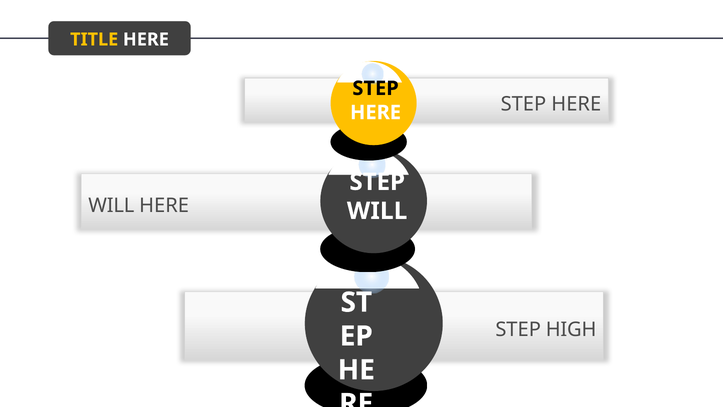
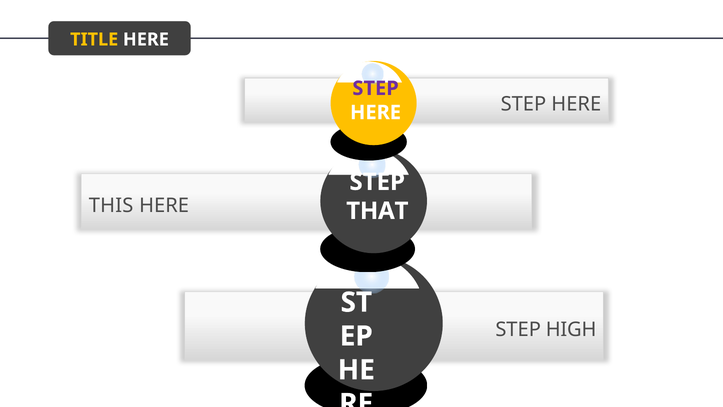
STEP colour: black -> purple (376, 88)
WILL: WILL -> THIS (111, 205)
WILL: WILL -> THAT (377, 211)
